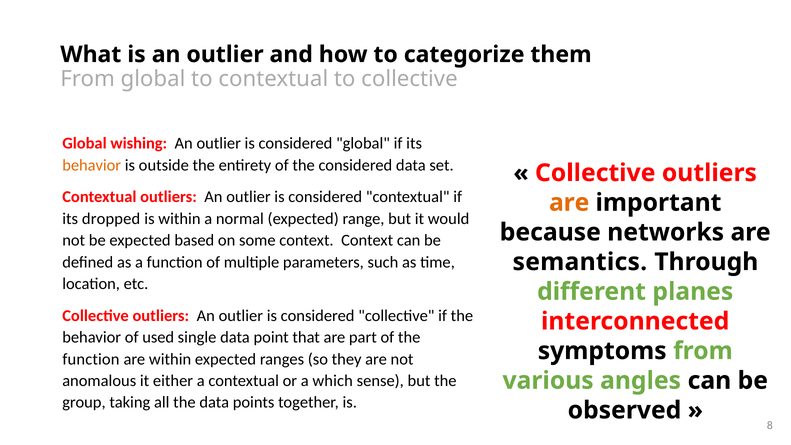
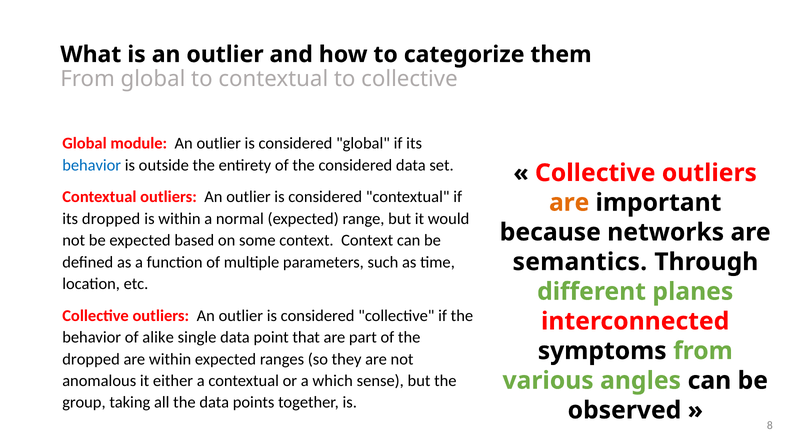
wishing: wishing -> module (139, 143)
behavior colour: orange -> blue (92, 165)
used: used -> alike (158, 337)
function: function -> dropped (91, 359)
